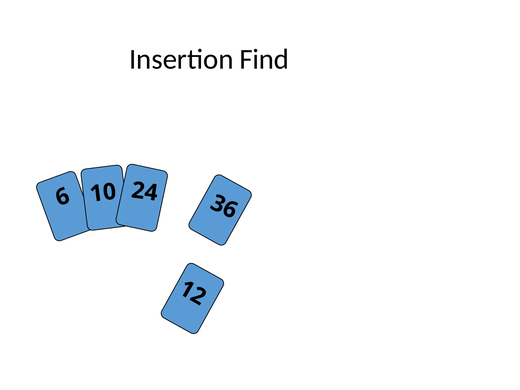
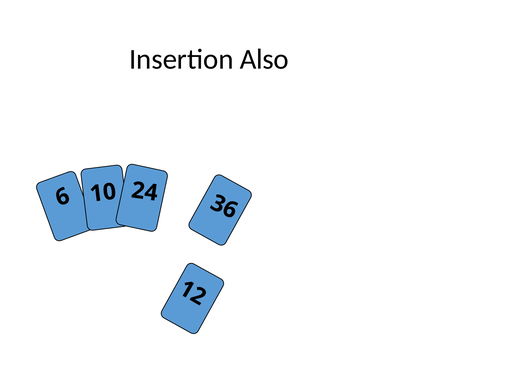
Find: Find -> Also (264, 59)
